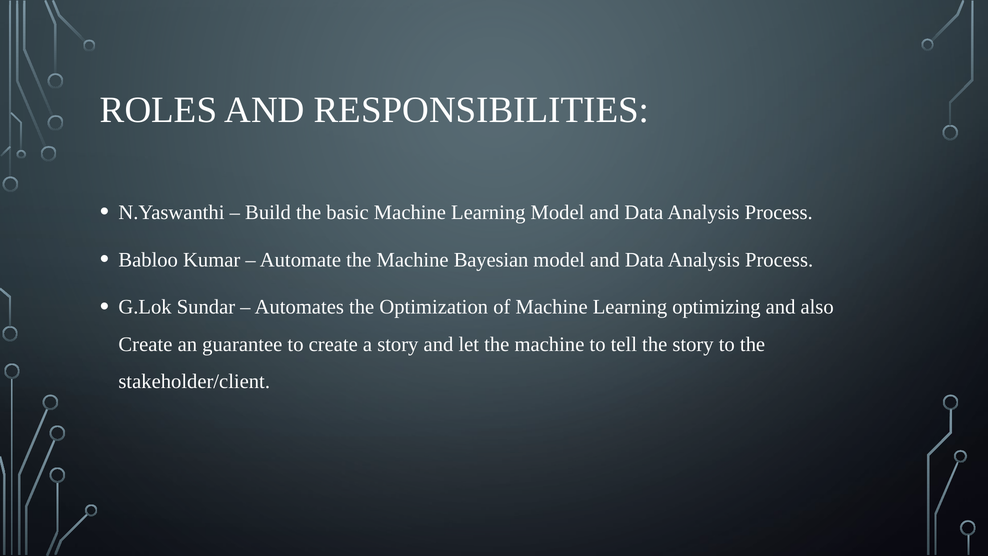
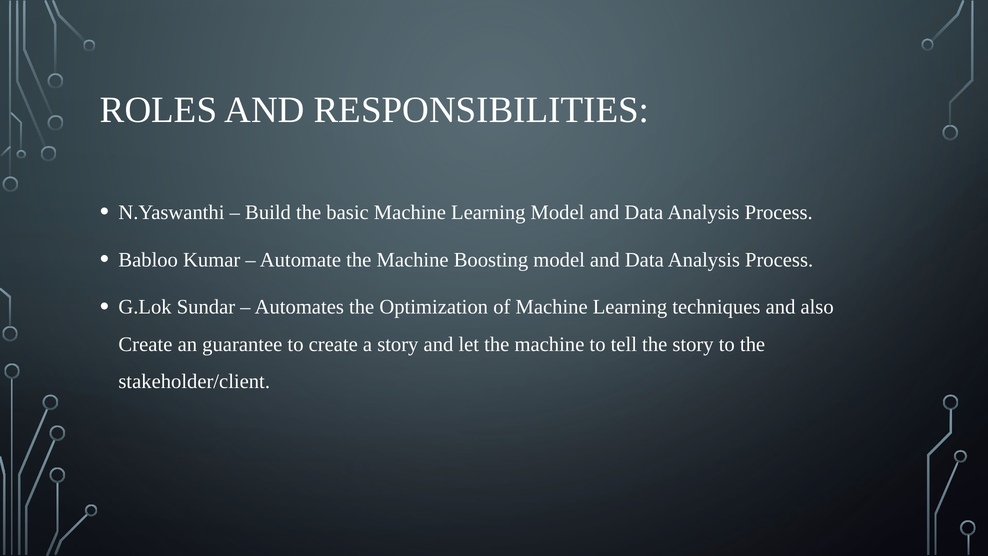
Bayesian: Bayesian -> Boosting (491, 260)
optimizing: optimizing -> techniques (716, 307)
